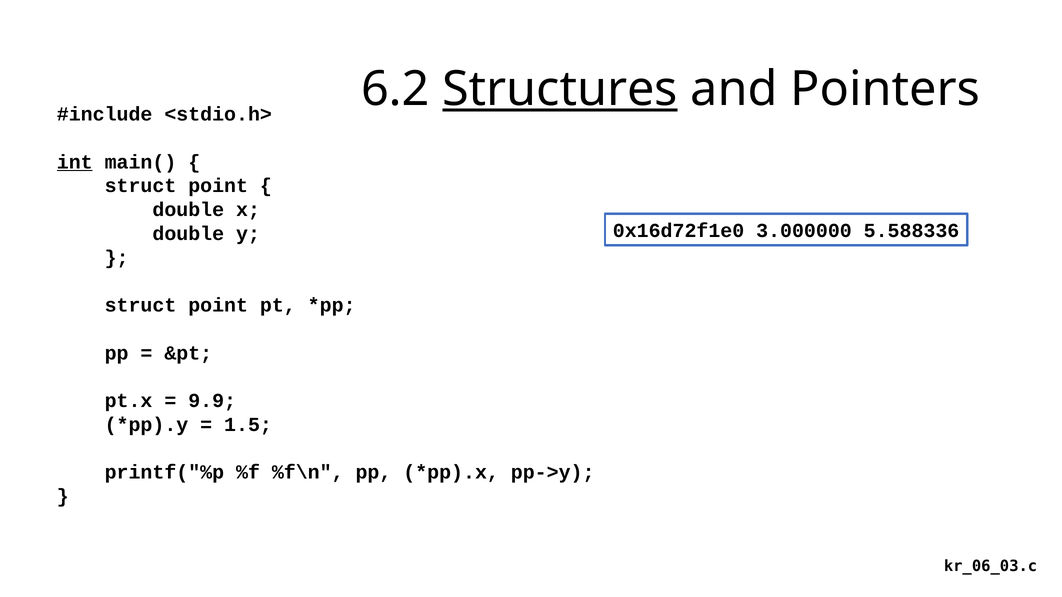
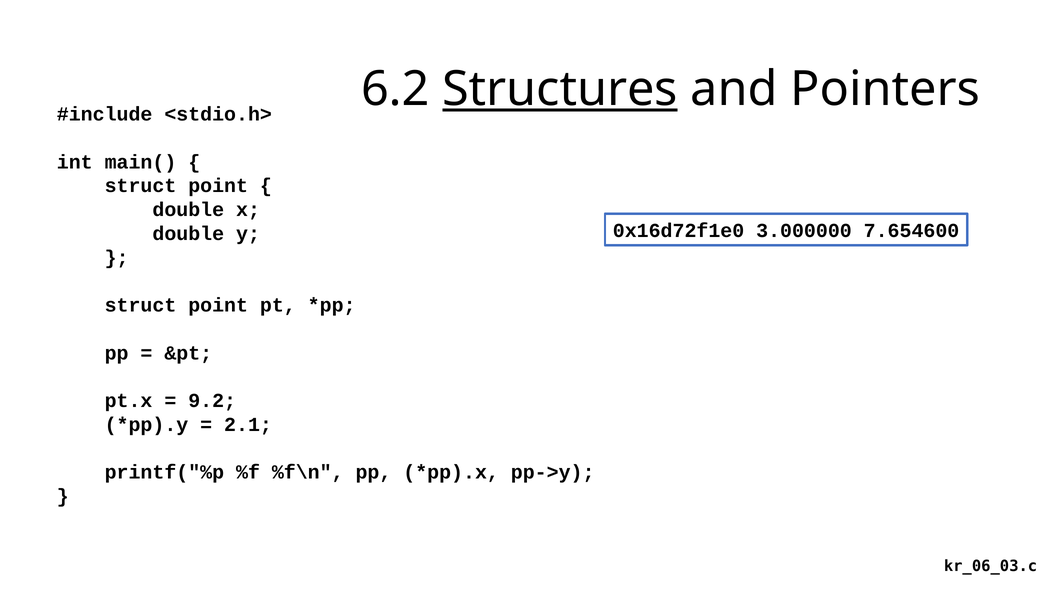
int underline: present -> none (75, 162)
5.588336: 5.588336 -> 7.654600 (912, 231)
9.9: 9.9 -> 9.2 (212, 401)
1.5: 1.5 -> 2.1 (248, 425)
